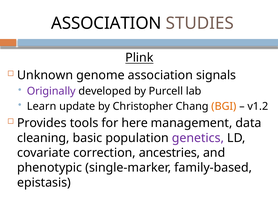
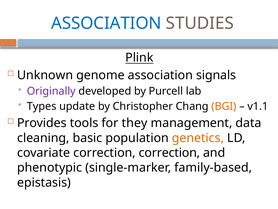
ASSOCIATION colour: black -> blue (106, 23)
Learn: Learn -> Types (42, 106)
v1.2: v1.2 -> v1.1 (258, 106)
here: here -> they (135, 123)
genetics colour: purple -> orange (198, 138)
correction ancestries: ancestries -> correction (169, 152)
